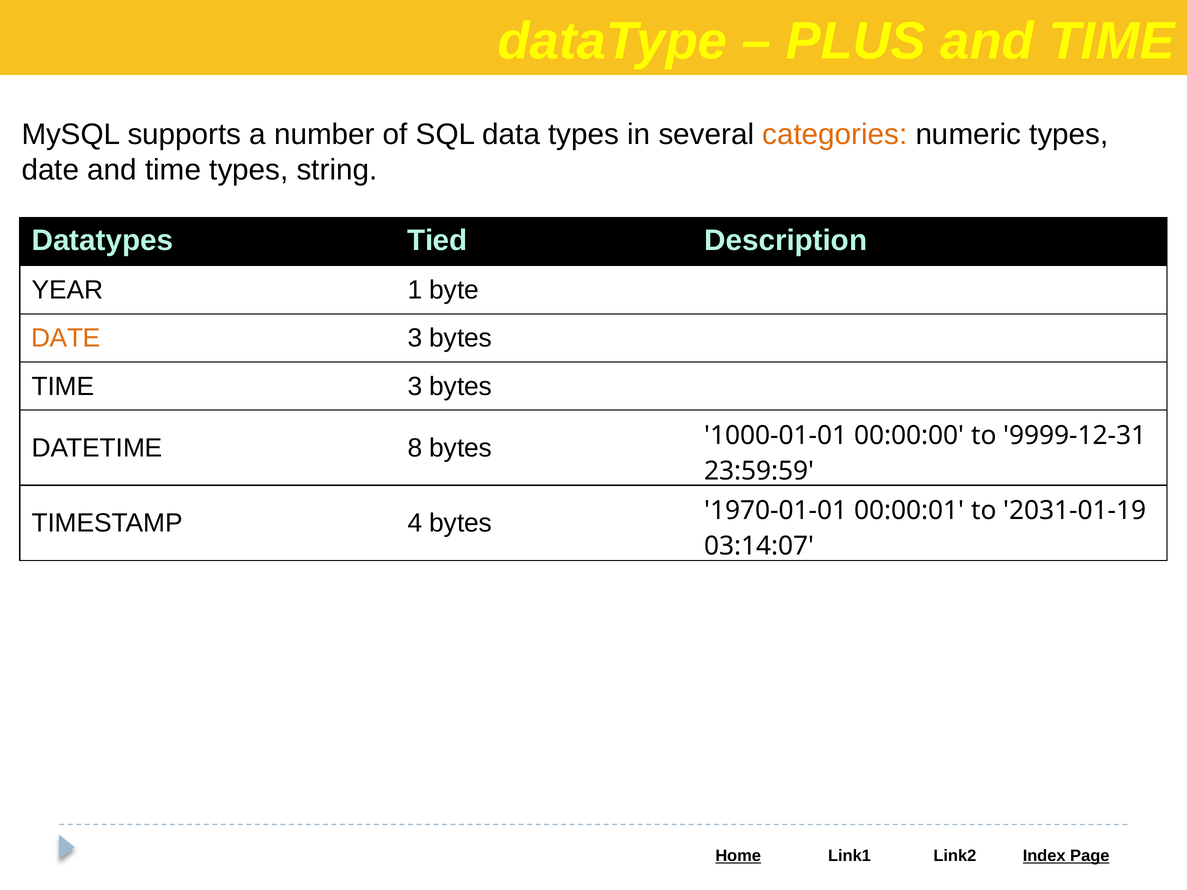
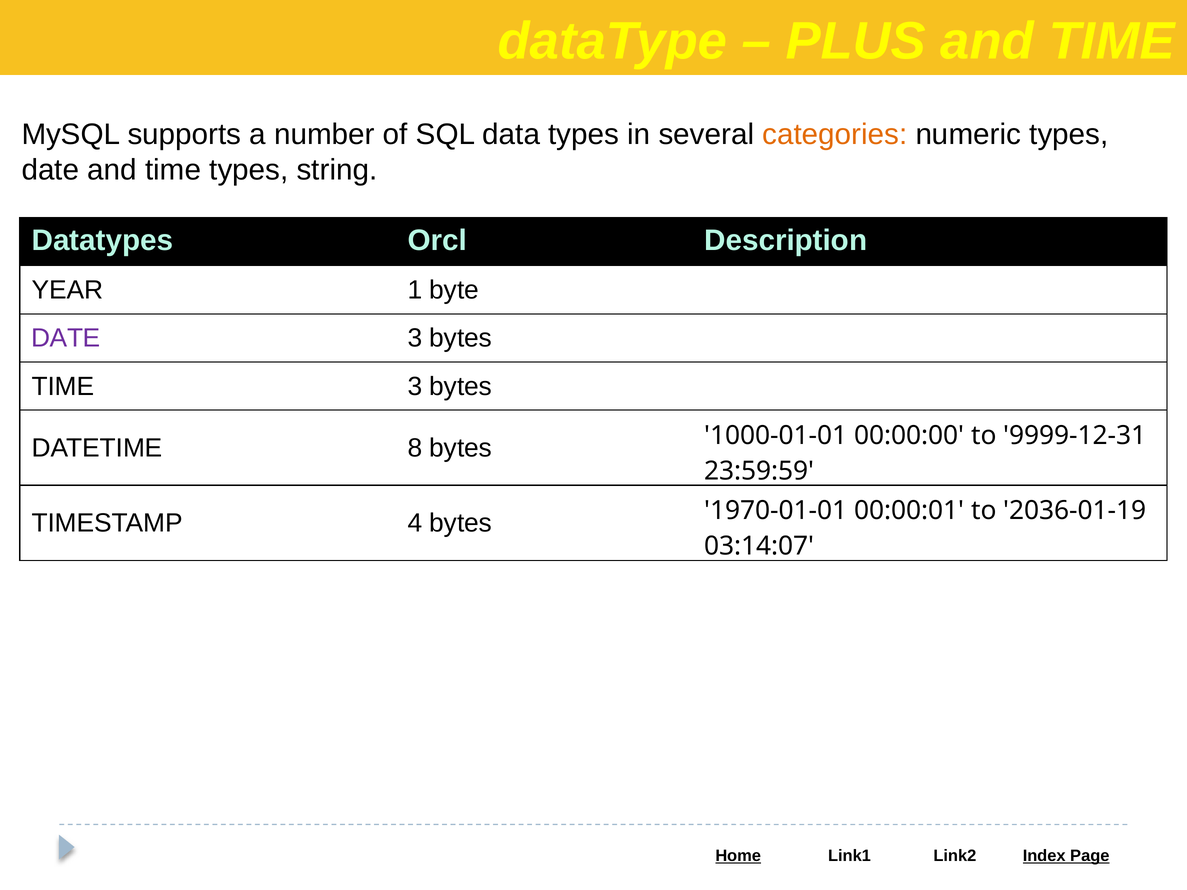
Tied: Tied -> Orcl (437, 241)
DATE colour: orange -> purple (66, 338)
2031-01-19: 2031-01-19 -> 2036-01-19 (1075, 511)
